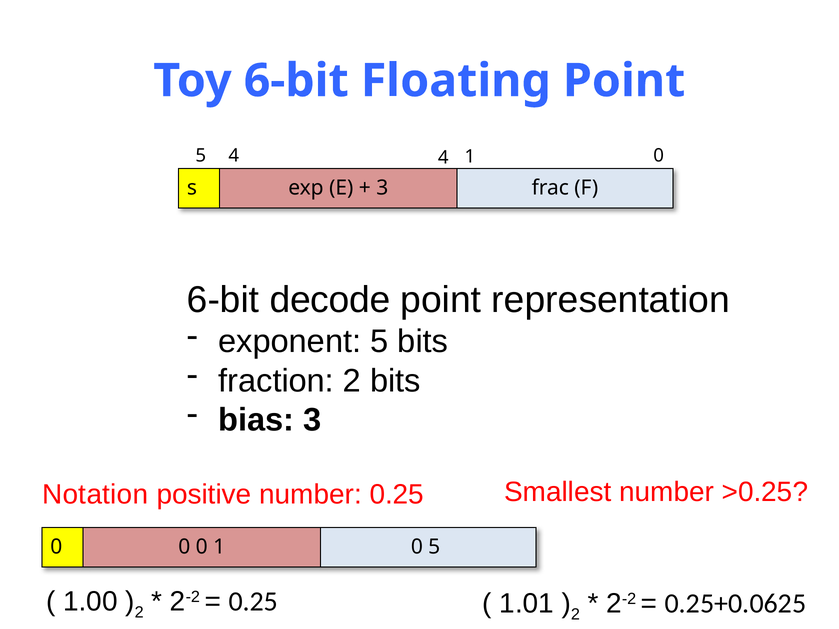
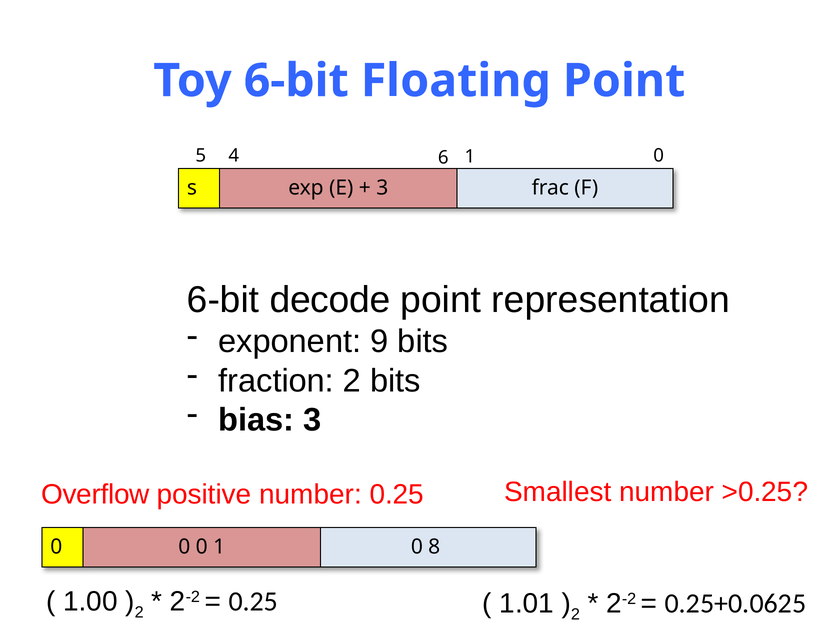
4 4: 4 -> 6 (443, 158)
exponent 5: 5 -> 9 (379, 342)
Notation: Notation -> Overflow (95, 495)
0 5: 5 -> 8 (434, 547)
